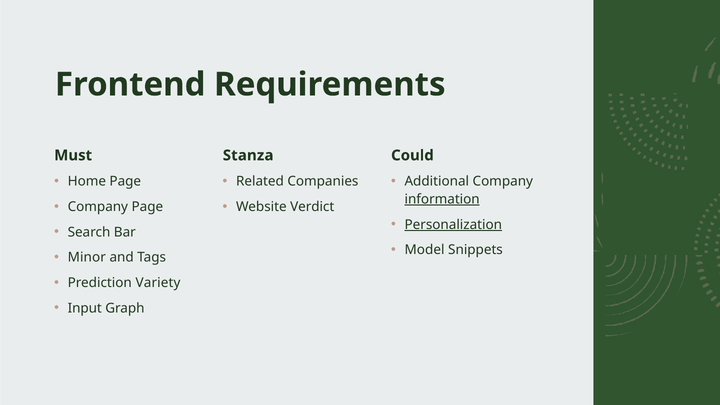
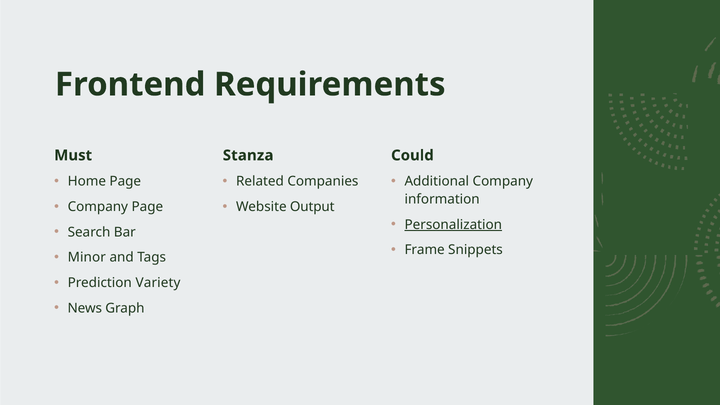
information underline: present -> none (442, 199)
Verdict: Verdict -> Output (312, 207)
Model: Model -> Frame (425, 250)
Input: Input -> News (85, 308)
